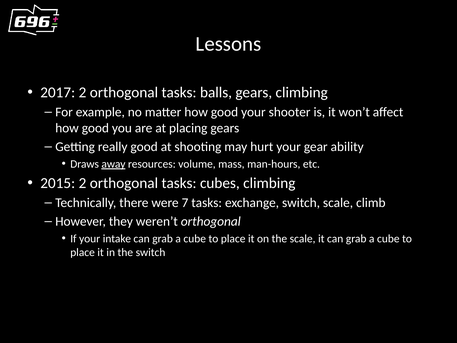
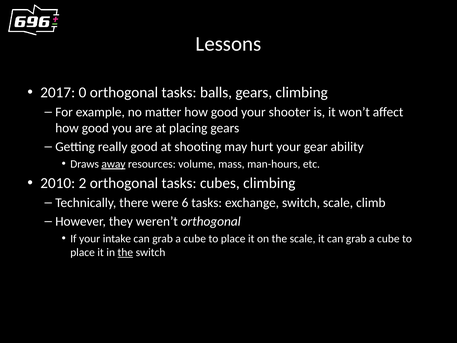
2017 2: 2 -> 0 (83, 92)
2015: 2015 -> 2010 (58, 183)
7: 7 -> 6 (185, 203)
the underline: none -> present (125, 252)
